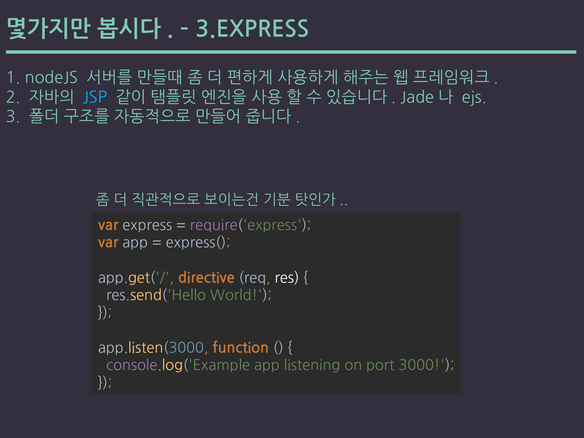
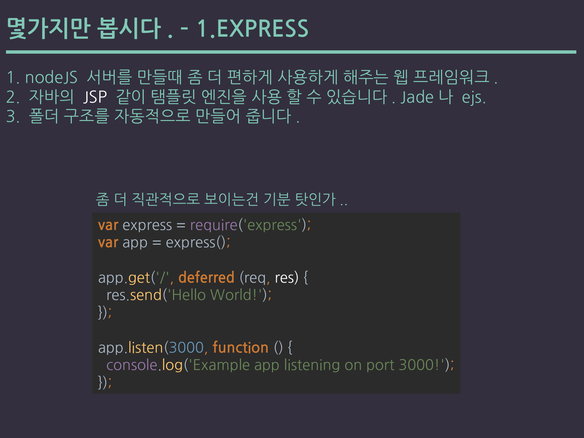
3.EXPRESS: 3.EXPRESS -> 1.EXPRESS (252, 29)
JSP colour: light blue -> white (95, 97)
directive: directive -> deferred (206, 278)
